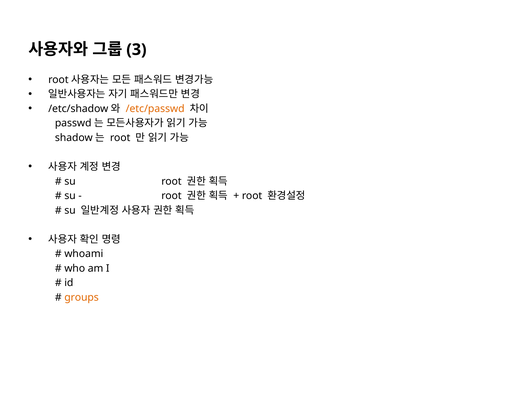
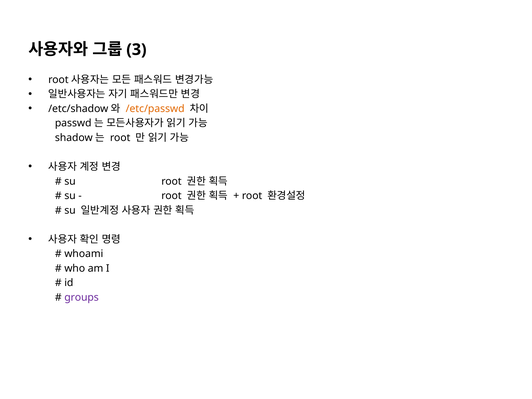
groups colour: orange -> purple (82, 297)
